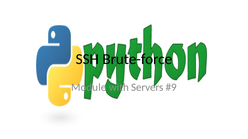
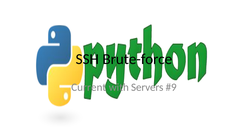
Module: Module -> Current (89, 88)
